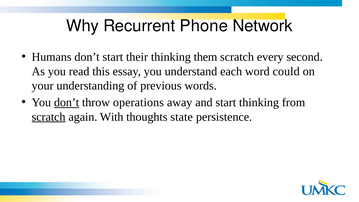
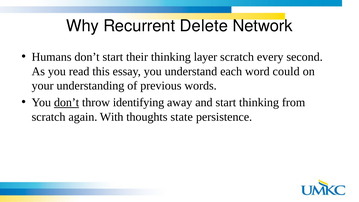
Phone: Phone -> Delete (204, 26)
them: them -> layer (206, 57)
operations: operations -> identifying (139, 102)
scratch underline: present -> none (49, 117)
